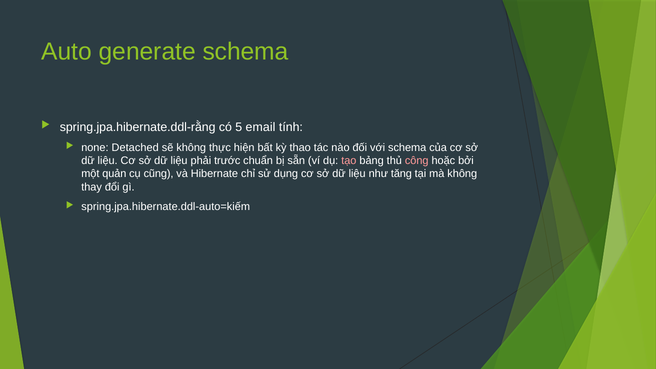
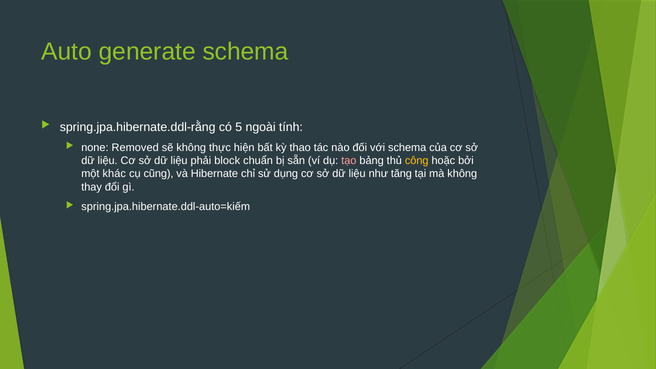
email: email -> ngoài (261, 127)
Detached: Detached -> Removed (135, 148)
trước: trước -> block (227, 161)
công colour: pink -> yellow (417, 161)
quản: quản -> khác (114, 174)
